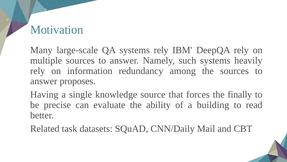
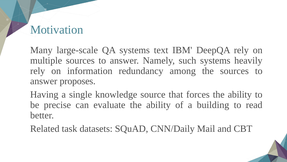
systems rely: rely -> text (161, 50)
forces the finally: finally -> ability (240, 94)
